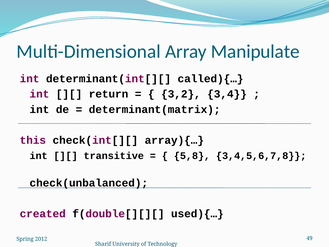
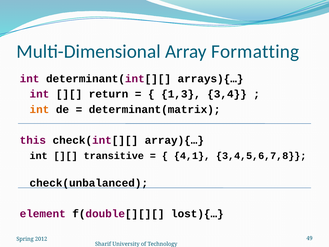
Manipulate: Manipulate -> Formatting (255, 51)
called){…: called){… -> arrays){… (211, 79)
3,2: 3,2 -> 1,3 (181, 94)
int colour: black -> orange (39, 109)
5,8: 5,8 -> 4,1 (192, 156)
created: created -> element (43, 213)
used){…: used){… -> lost){… (197, 213)
